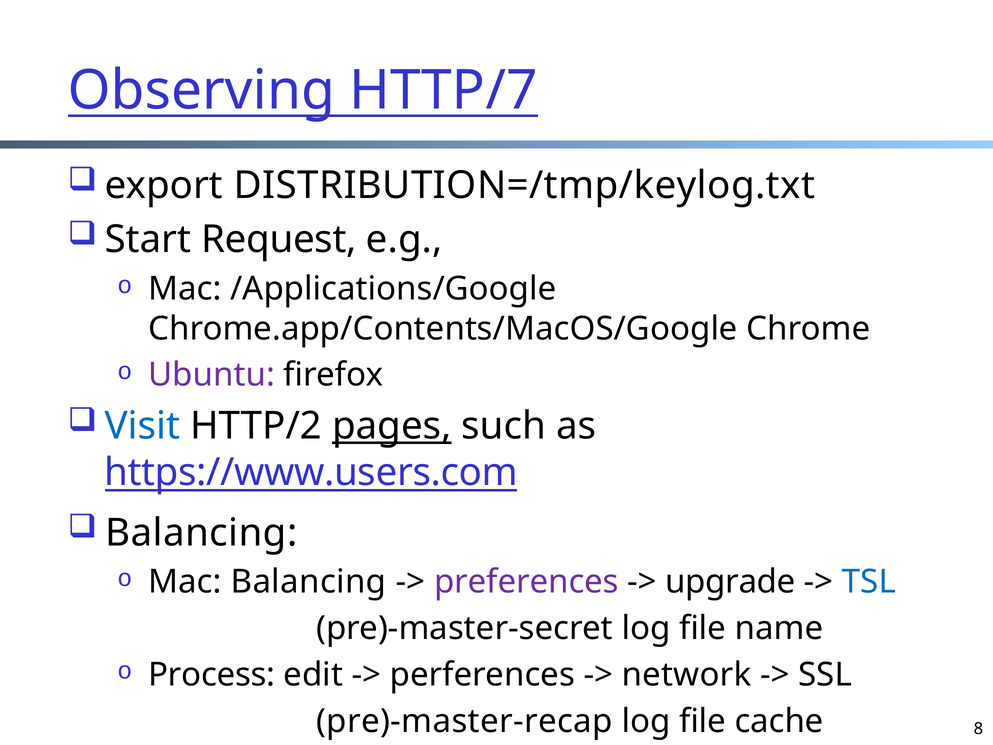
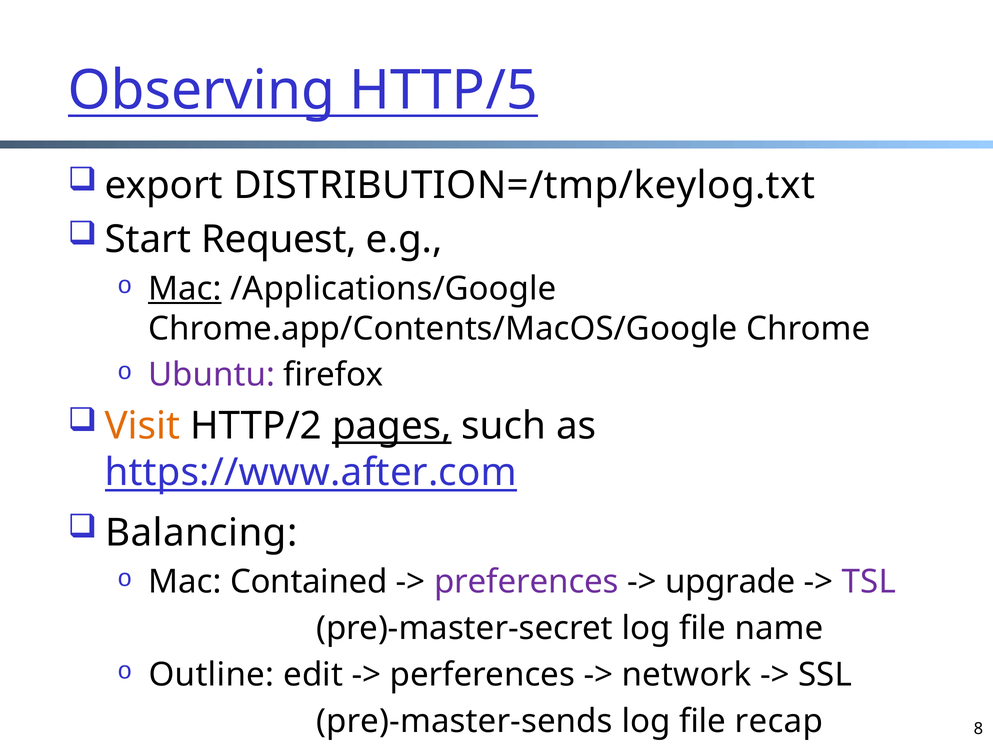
HTTP/7: HTTP/7 -> HTTP/5 (443, 91)
Mac underline: none -> present (185, 289)
Visit colour: blue -> orange (142, 426)
https://www.users.com: https://www.users.com -> https://www.after.com (311, 472)
Mac Balancing: Balancing -> Contained (309, 582)
TSL colour: blue -> purple (869, 582)
Process: Process -> Outline (211, 675)
pre)-master-recap: pre)-master-recap -> pre)-master-sends (464, 721)
cache: cache -> recap (779, 721)
